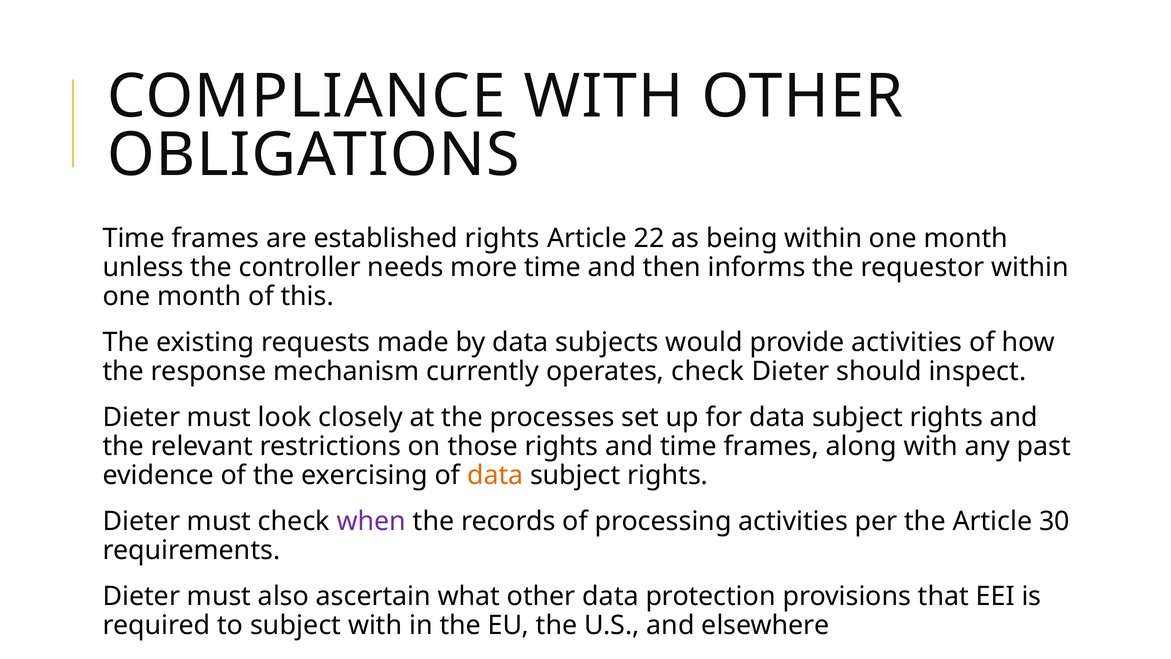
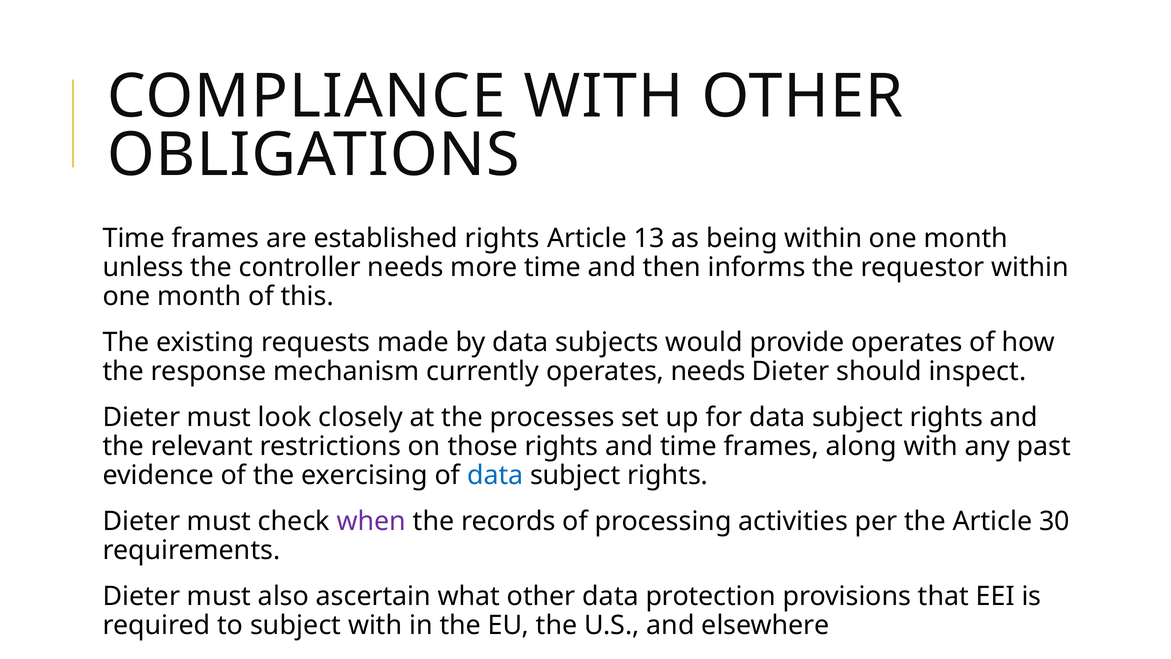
22: 22 -> 13 (649, 238)
provide activities: activities -> operates (907, 342)
operates check: check -> needs (708, 371)
data colour: orange -> blue (495, 475)
